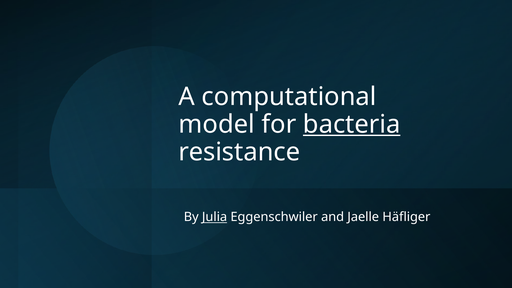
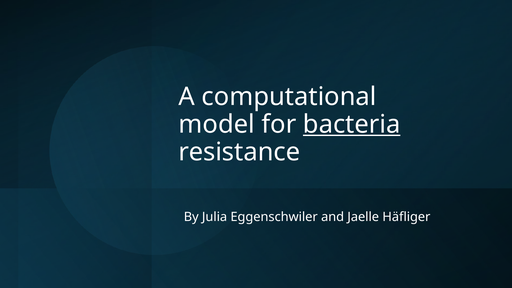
Julia underline: present -> none (215, 217)
